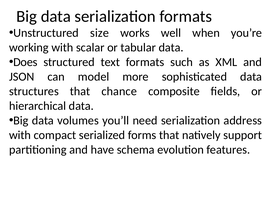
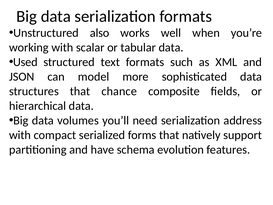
size: size -> also (100, 33)
Does: Does -> Used (25, 62)
